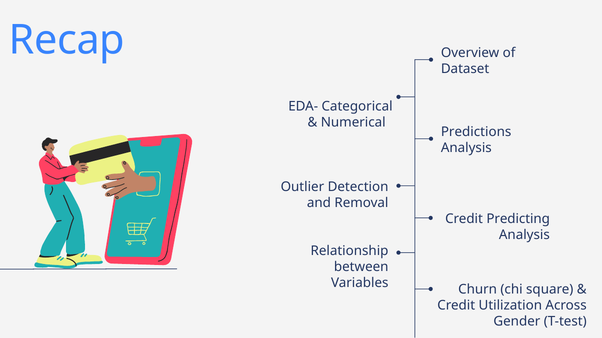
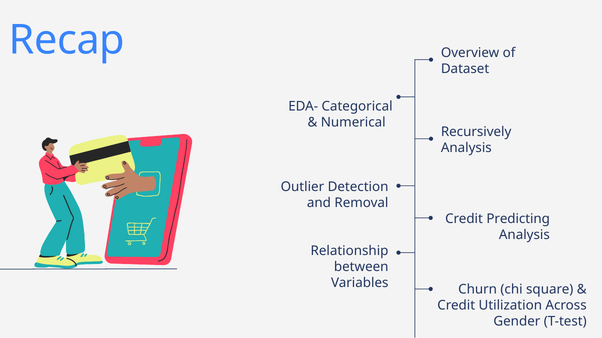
Predictions: Predictions -> Recursively (476, 132)
